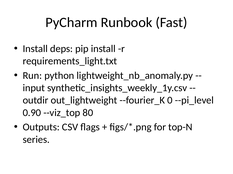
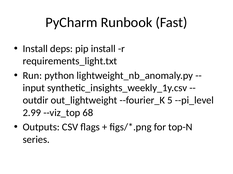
0: 0 -> 5 (170, 101)
0.90: 0.90 -> 2.99 (32, 113)
80: 80 -> 68 (88, 113)
